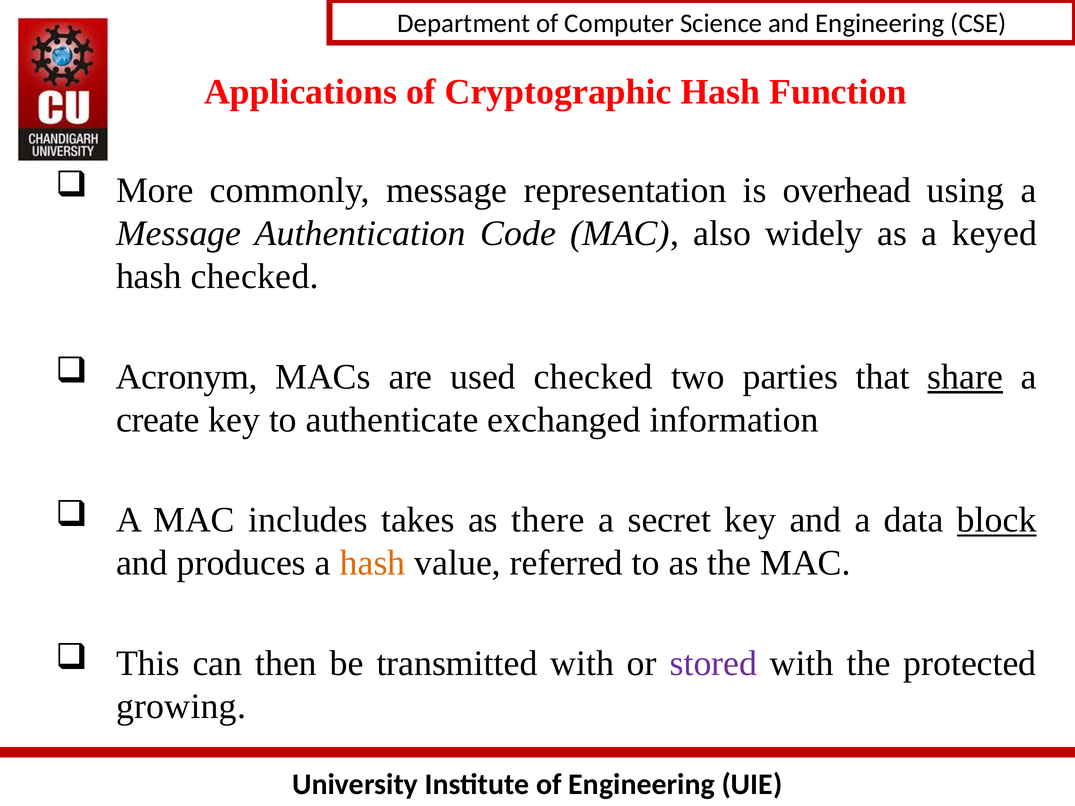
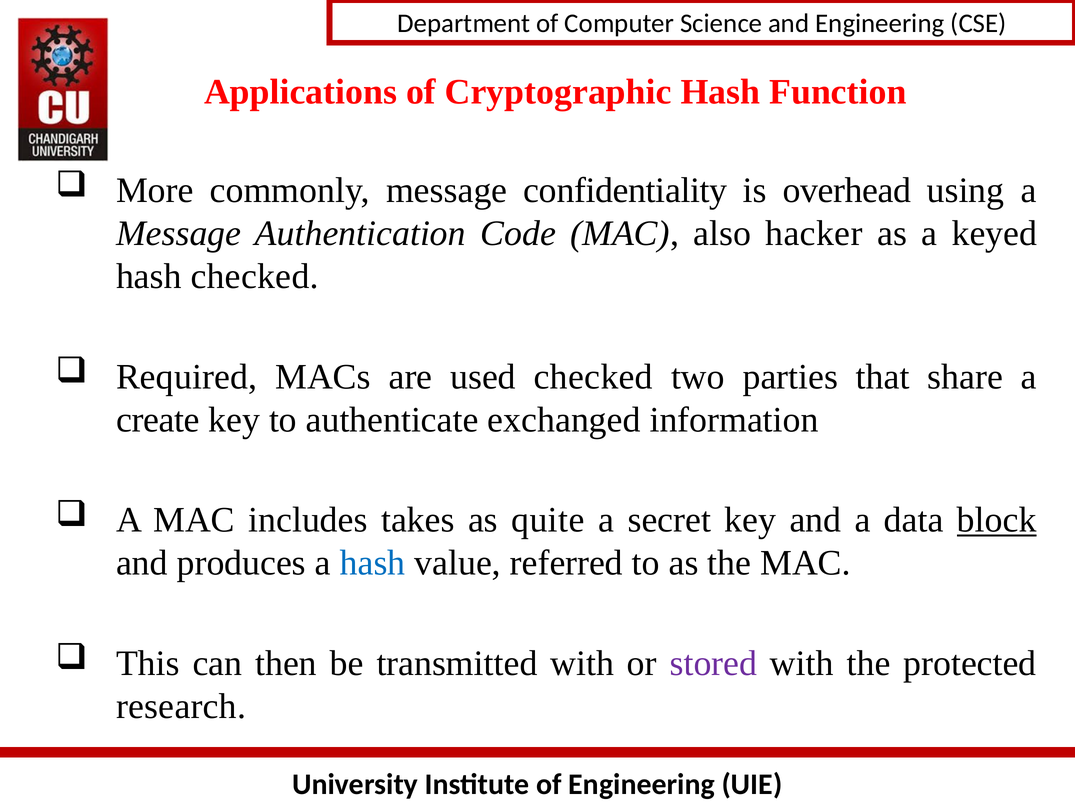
representation: representation -> confidentiality (625, 191)
widely: widely -> hacker (814, 234)
Acronym: Acronym -> Required (187, 377)
share underline: present -> none (965, 377)
there: there -> quite (548, 520)
hash colour: orange -> blue (373, 563)
growing: growing -> research (181, 707)
